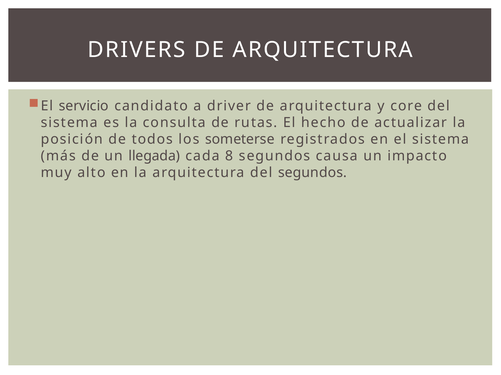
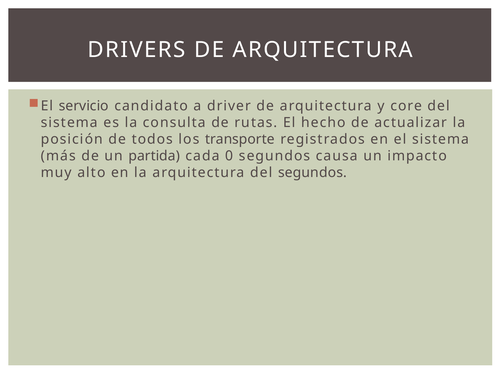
someterse: someterse -> transporte (240, 139)
llegada: llegada -> partida (154, 156)
8: 8 -> 0 (229, 156)
